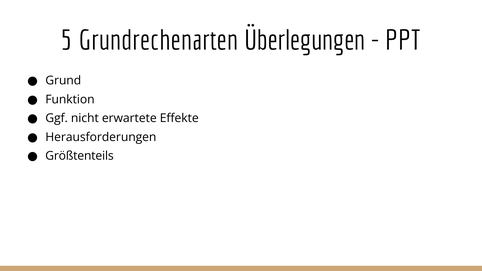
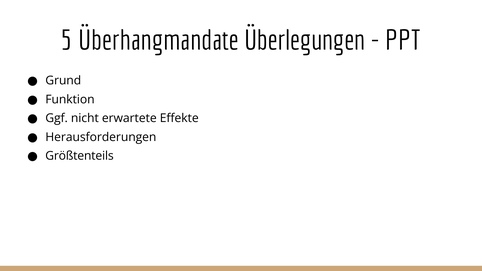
Grundrechenarten: Grundrechenarten -> Überhangmandate (158, 41)
